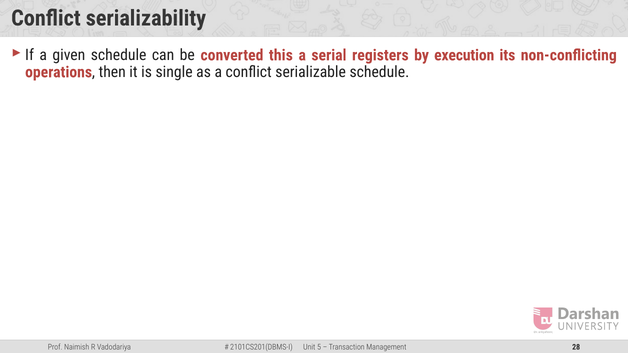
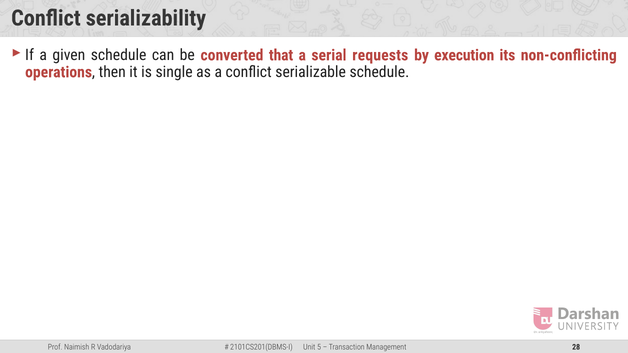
this: this -> that (281, 55)
registers: registers -> requests (380, 55)
